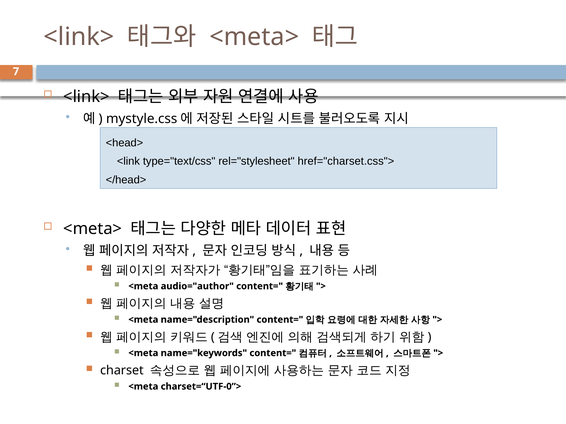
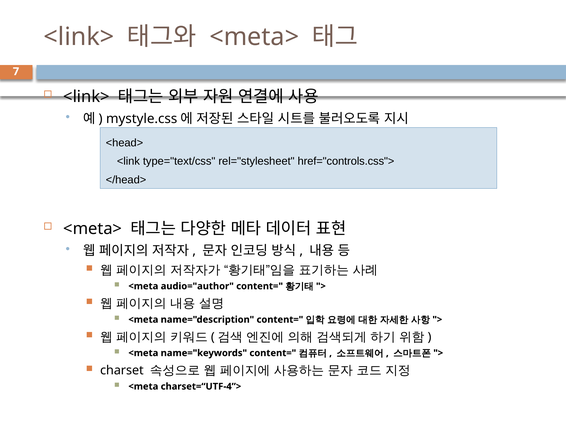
href="charset.css">: href="charset.css"> -> href="controls.css"> (346, 161)
charset=“UTF-0”>: charset=“UTF-0”> -> charset=“UTF-4”> (201, 387)
